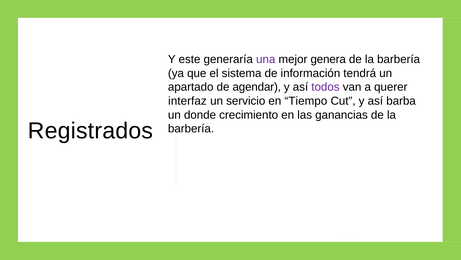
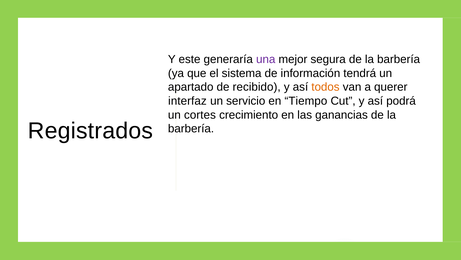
genera: genera -> segura (328, 59)
agendar: agendar -> recibido (257, 87)
todos colour: purple -> orange (325, 87)
barba: barba -> podrá (401, 101)
donde: donde -> cortes (200, 115)
